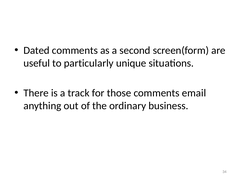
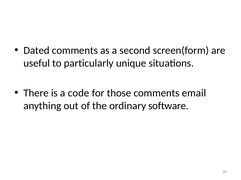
track: track -> code (79, 93)
business: business -> software (168, 106)
